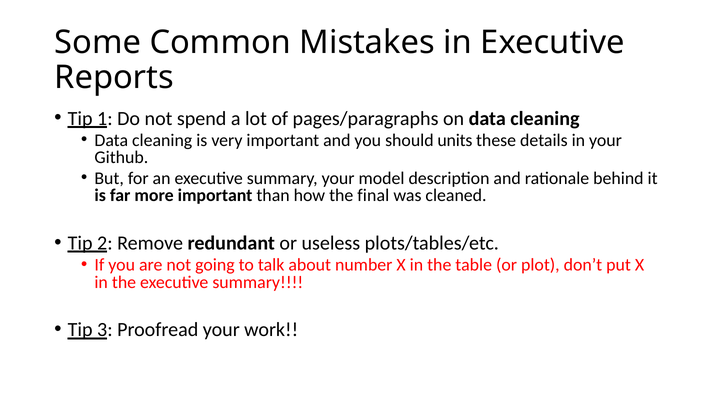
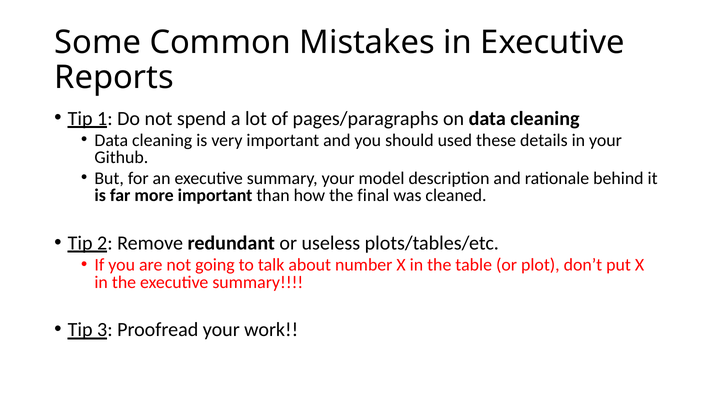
units: units -> used (455, 140)
